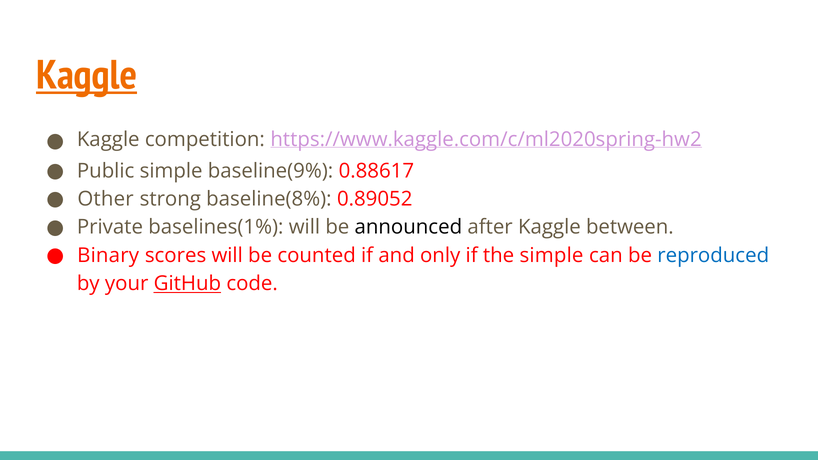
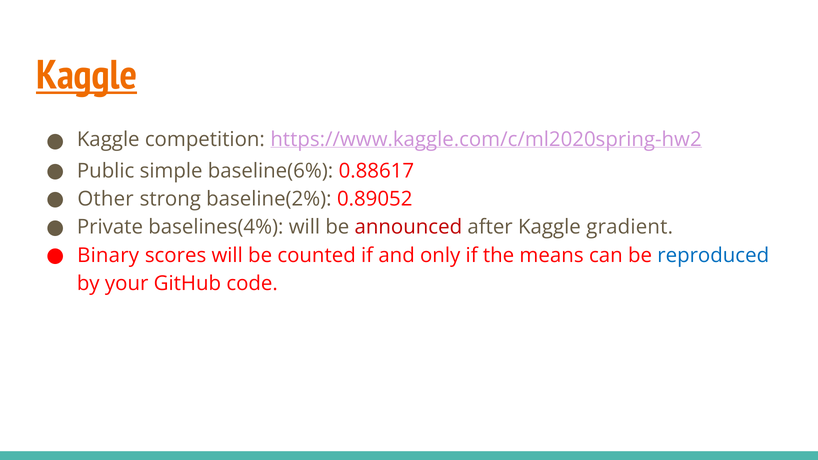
baseline(9%: baseline(9% -> baseline(6% (270, 171)
baseline(8%: baseline(8% -> baseline(2% (269, 199)
baselines(1%: baselines(1% -> baselines(4% (216, 227)
announced colour: black -> red (408, 227)
between: between -> gradient (630, 227)
the simple: simple -> means (552, 255)
GitHub underline: present -> none (187, 284)
